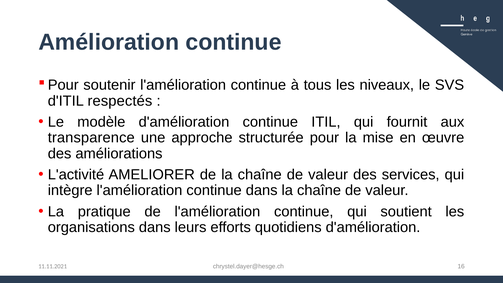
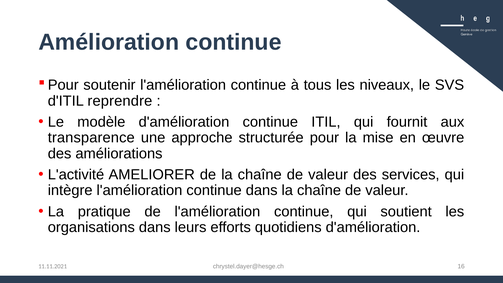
respectés: respectés -> reprendre (120, 101)
